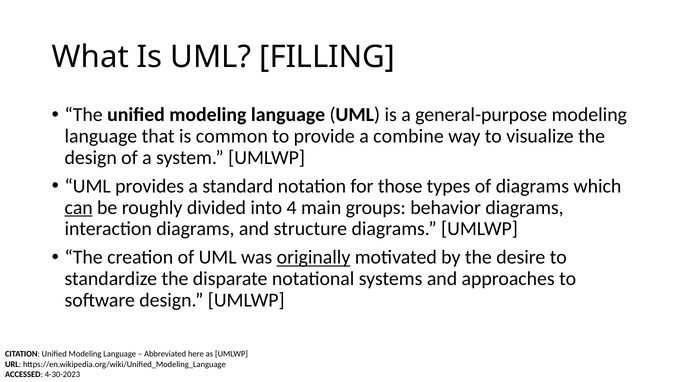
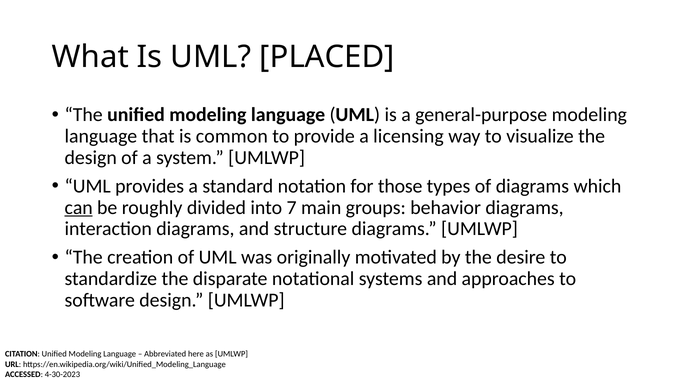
FILLING: FILLING -> PLACED (327, 57)
combine: combine -> licensing (409, 136)
4: 4 -> 7 (292, 208)
originally underline: present -> none (314, 258)
